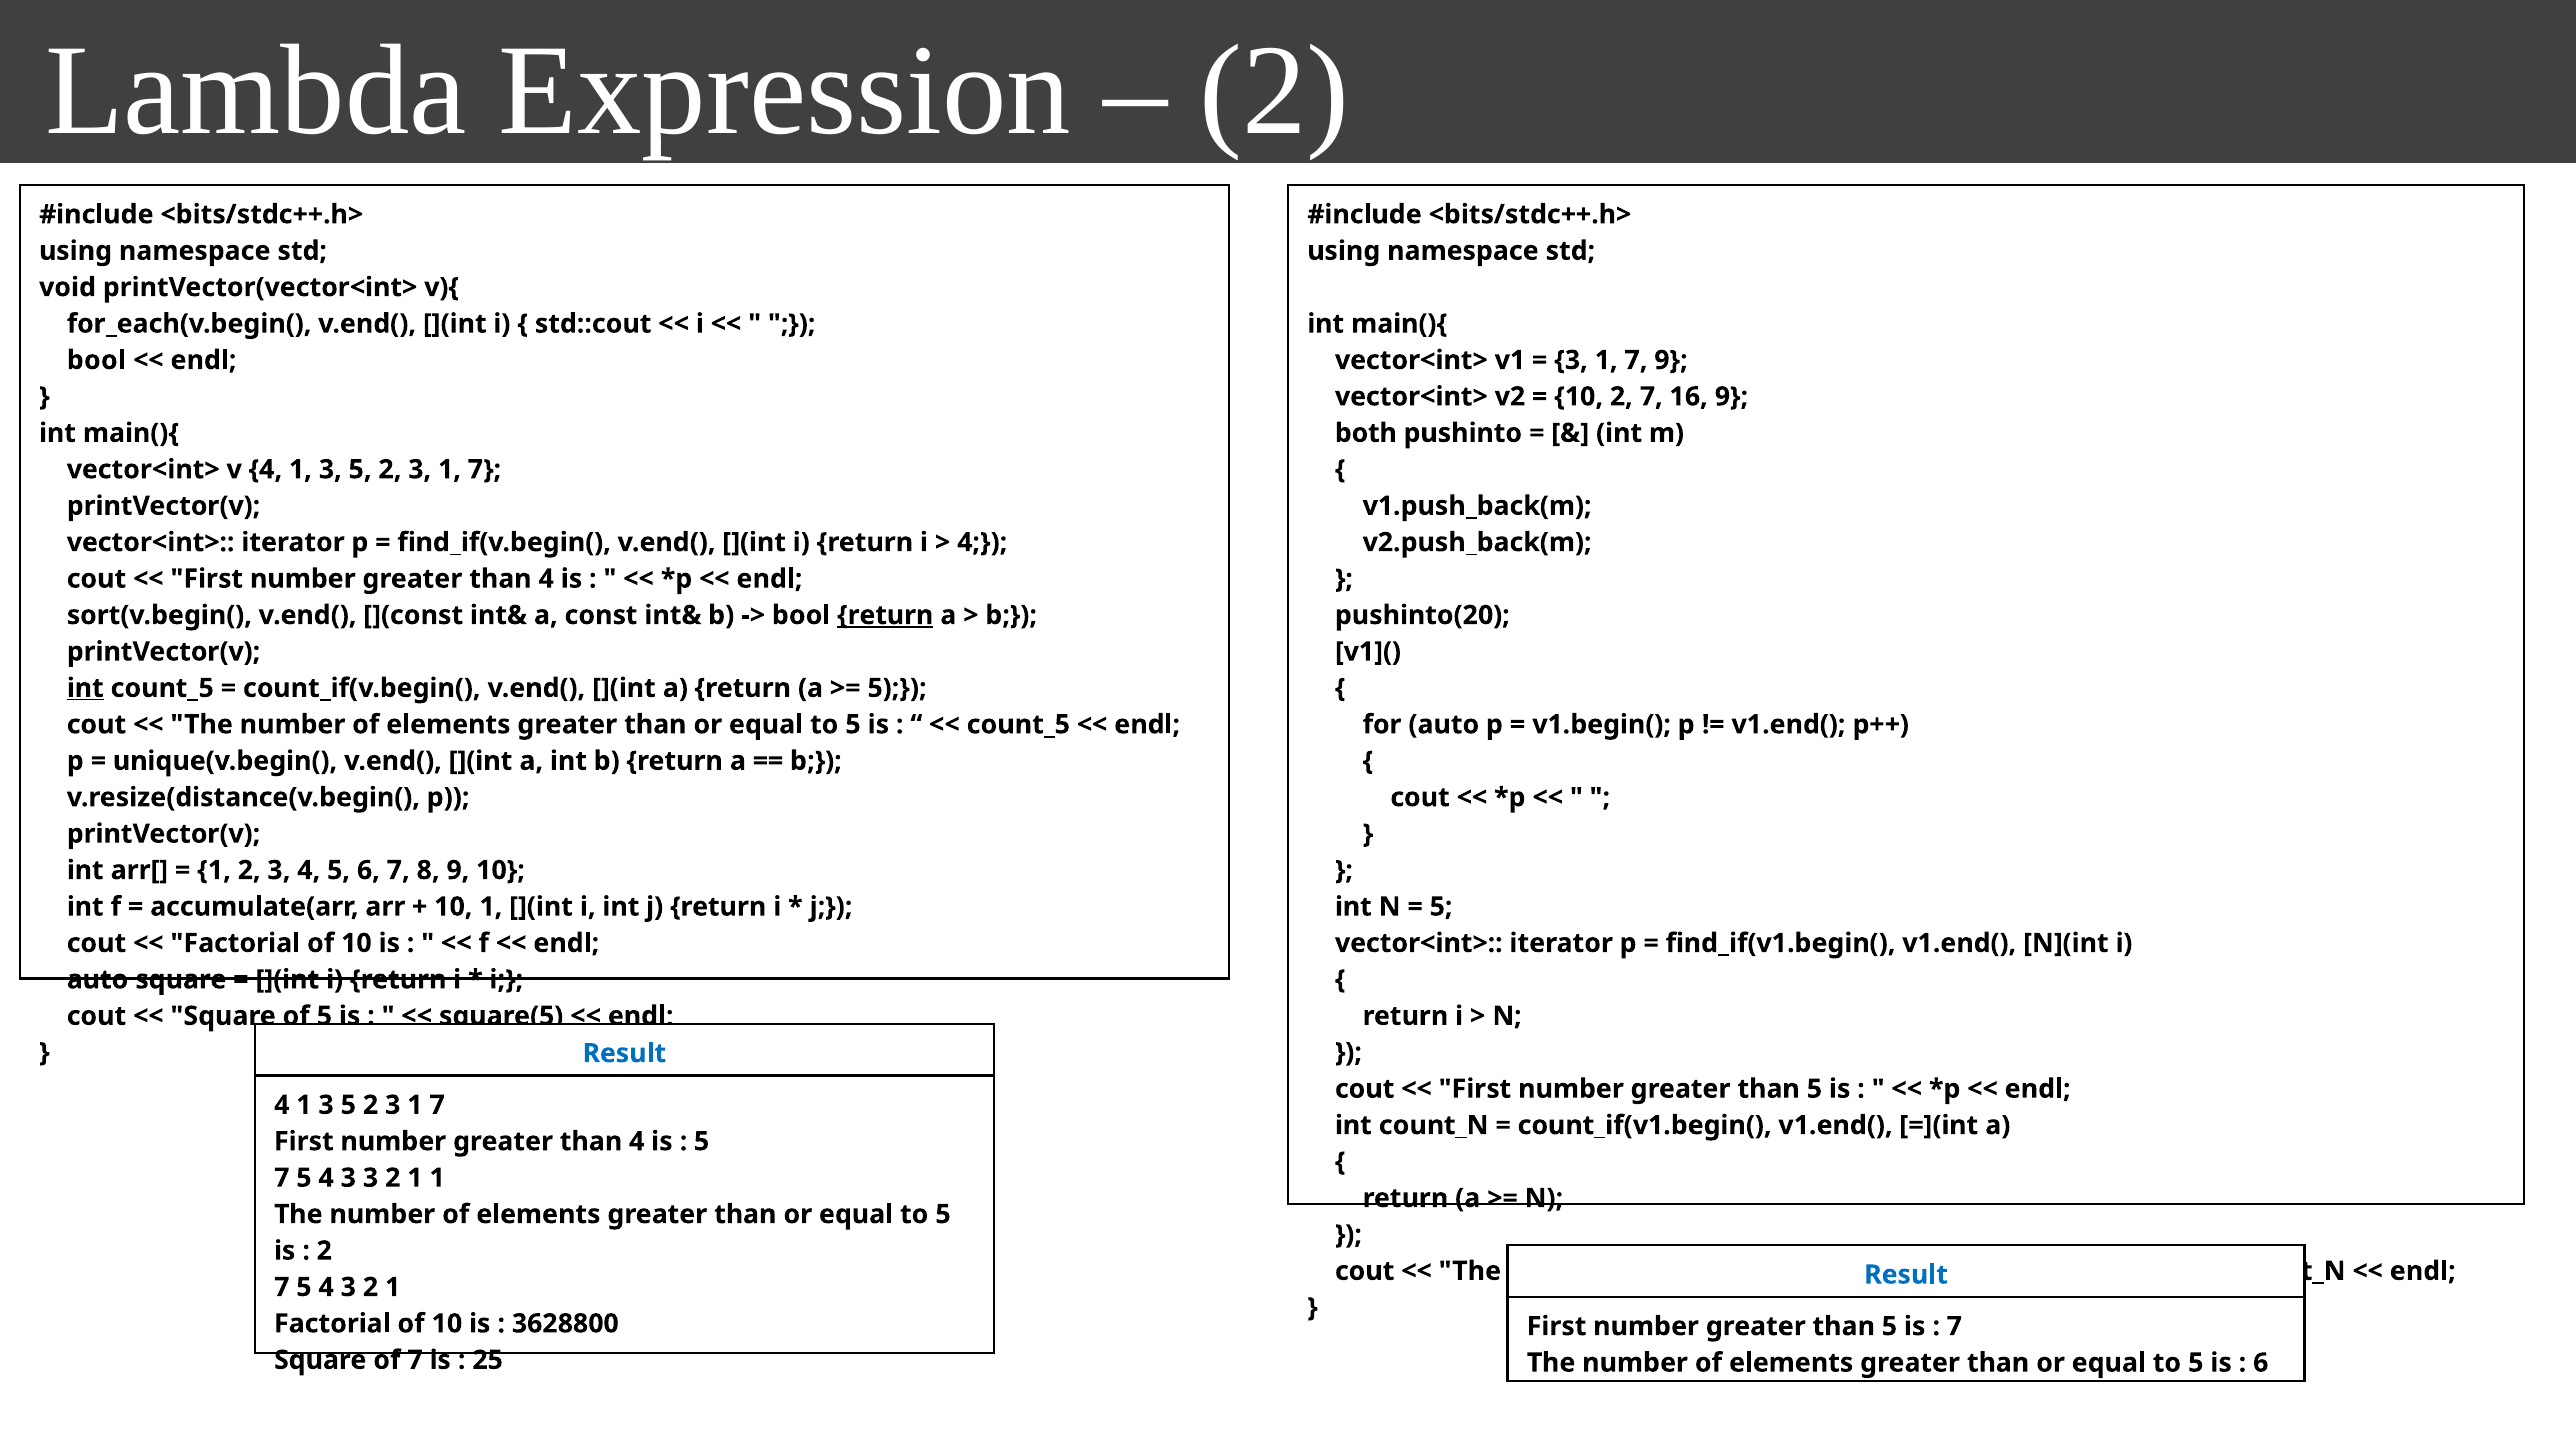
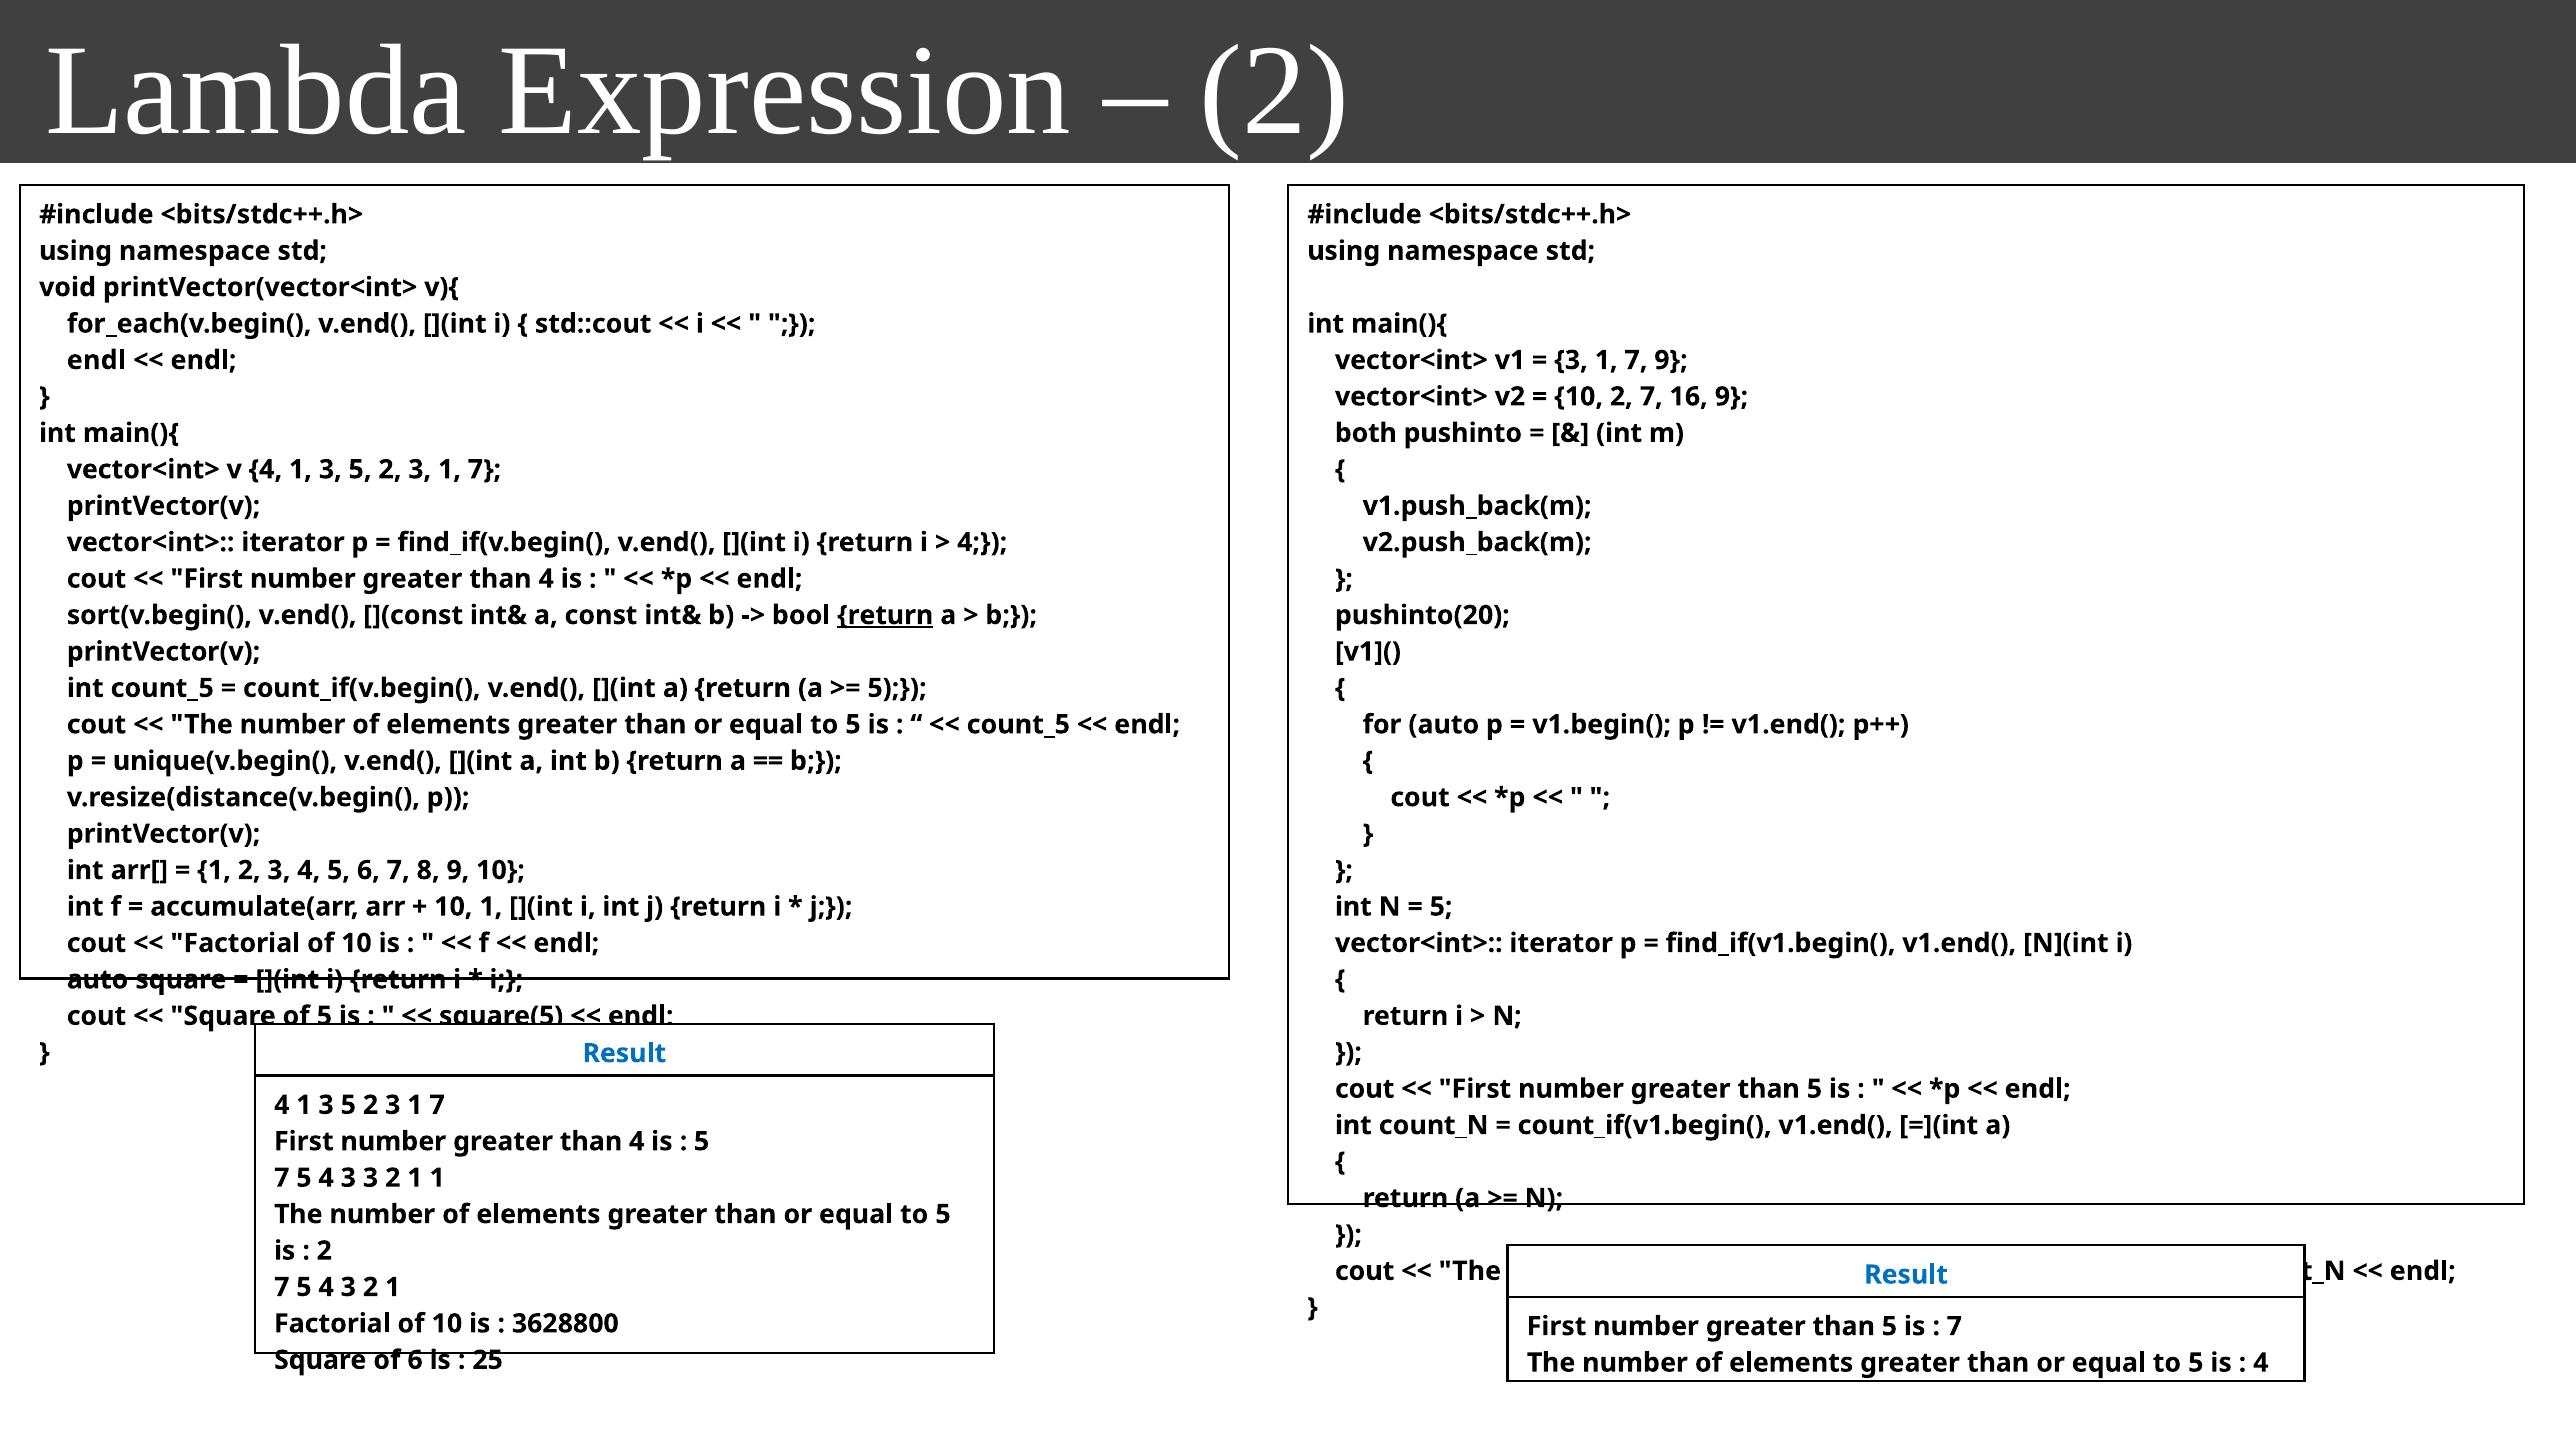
bool: bool -> endl (96, 360)
int underline: present -> none (85, 688)
of 7: 7 -> 6 (415, 1360)
6: 6 -> 4 (2261, 1363)
